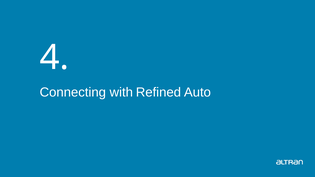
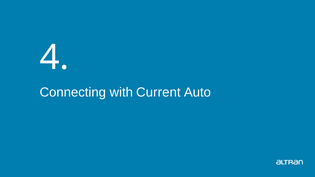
Refined: Refined -> Current (158, 92)
